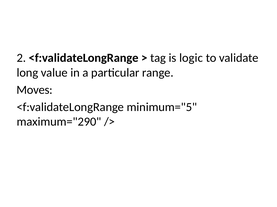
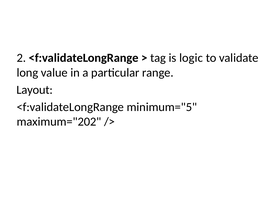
Moves: Moves -> Layout (35, 90)
maximum="290: maximum="290 -> maximum="202 (59, 122)
